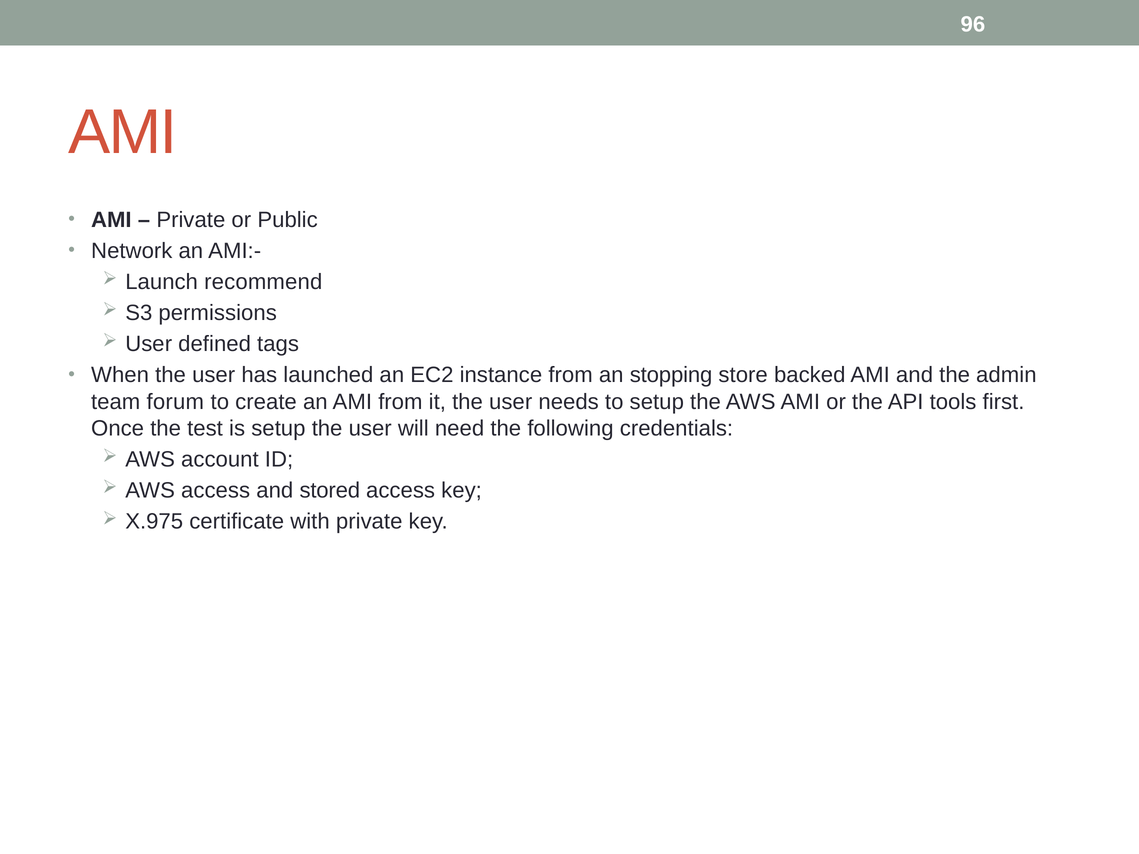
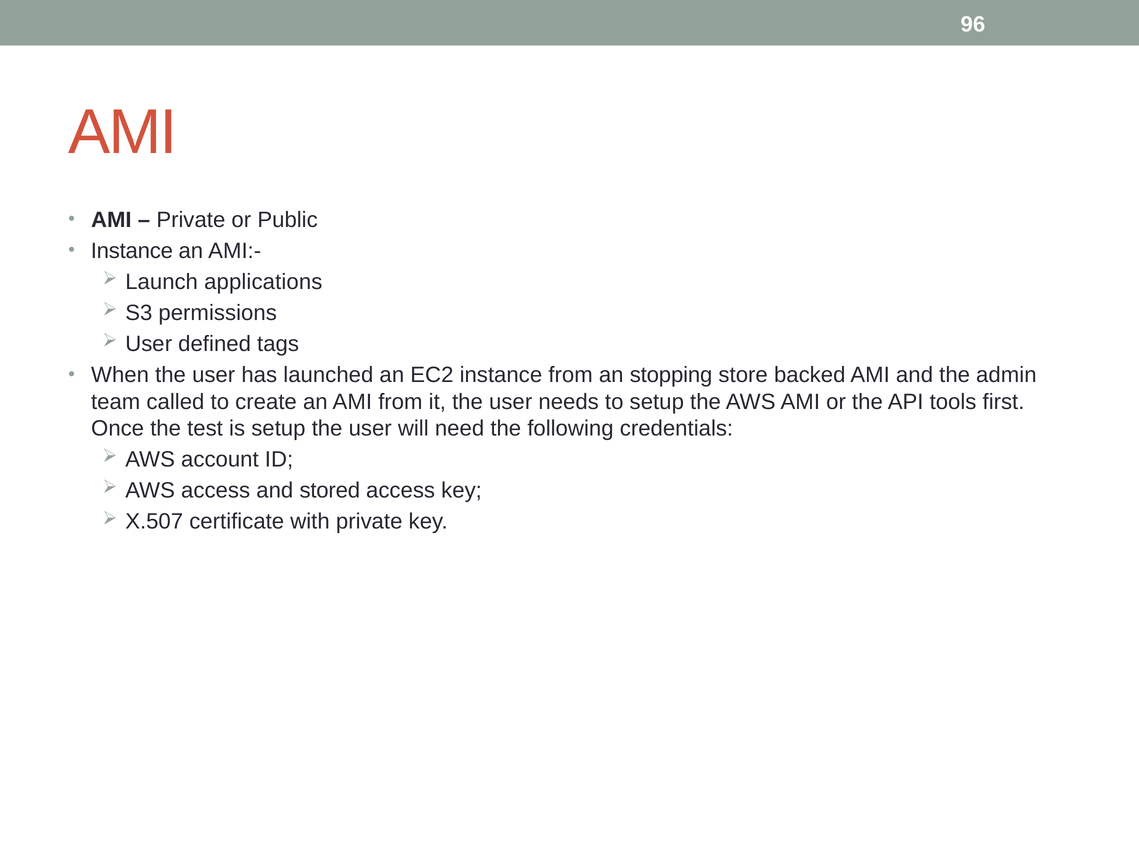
Network: Network -> Instance (132, 251)
recommend: recommend -> applications (263, 282)
forum: forum -> called (175, 402)
X.975: X.975 -> X.507 (154, 522)
